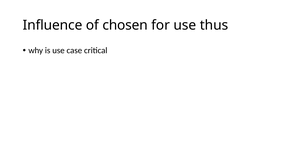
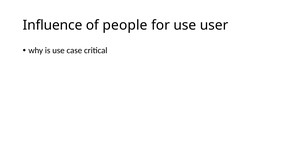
chosen: chosen -> people (125, 25)
thus: thus -> user (214, 25)
